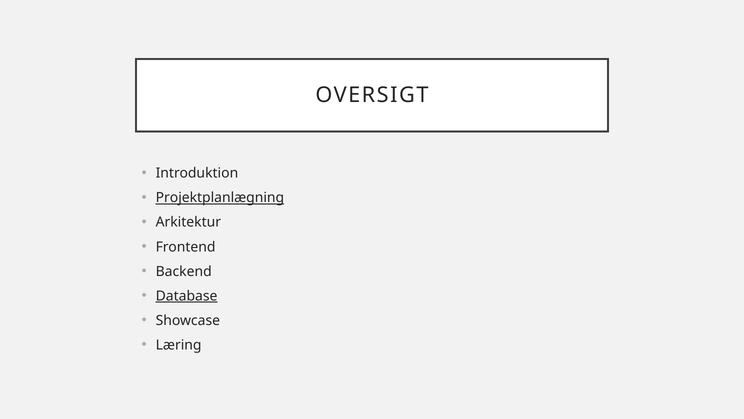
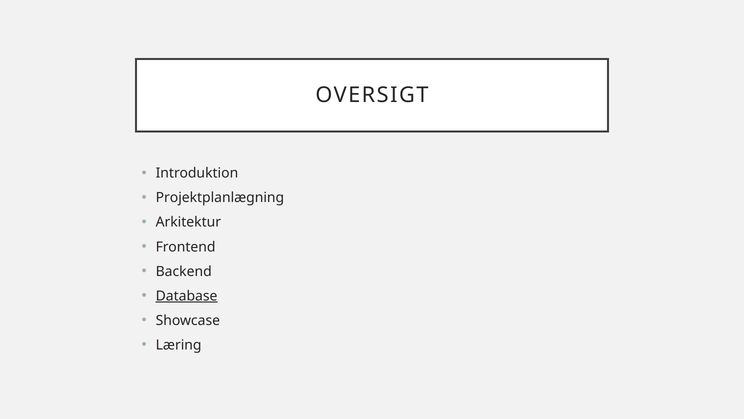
Projektplanlægning underline: present -> none (220, 198)
